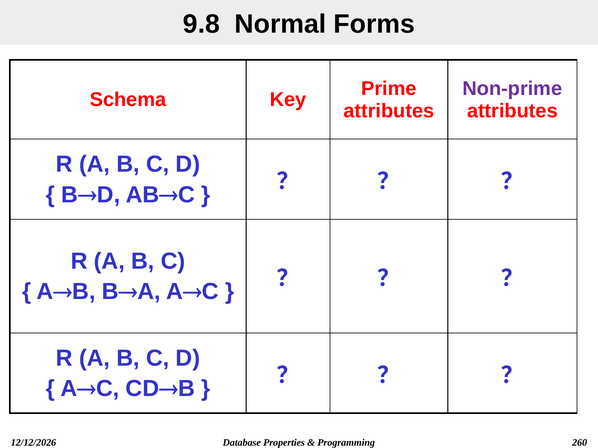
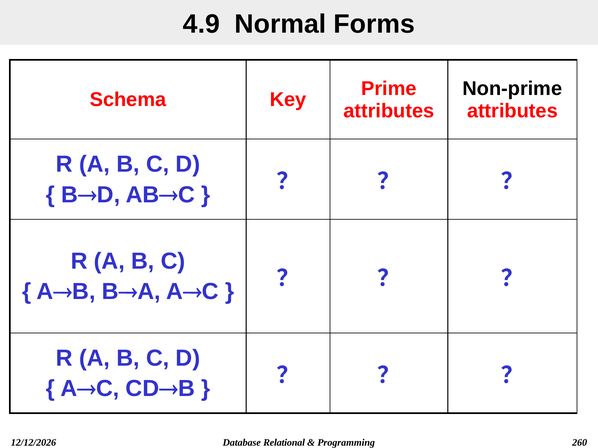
9.8: 9.8 -> 4.9 (201, 24)
Non-prime colour: purple -> black (512, 89)
Properties: Properties -> Relational (284, 443)
